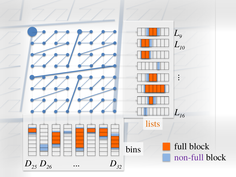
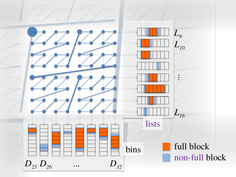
lists colour: orange -> purple (153, 124)
